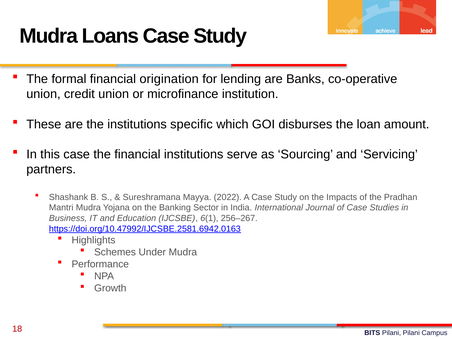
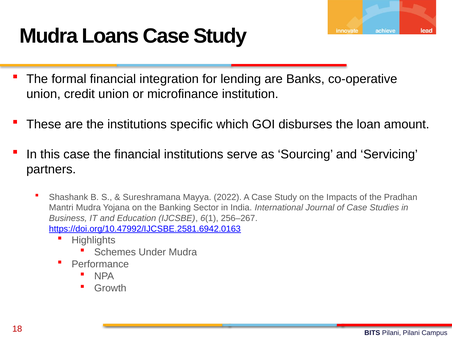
origination: origination -> integration (169, 79)
